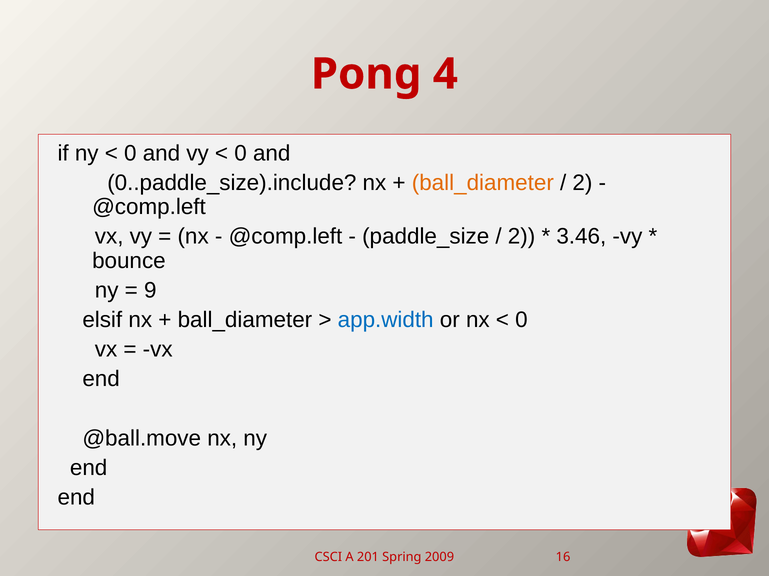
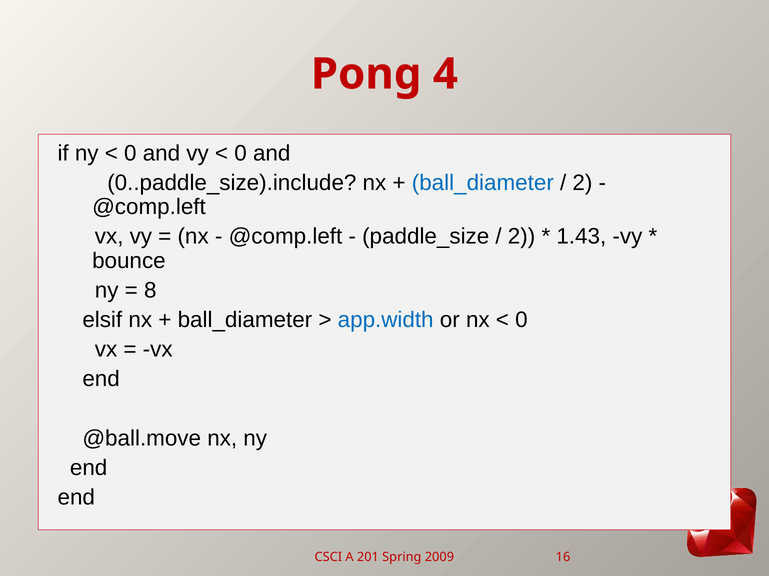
ball_diameter colour: orange -> blue (483, 183)
3.46: 3.46 -> 1.43 (581, 237)
9: 9 -> 8 (150, 291)
